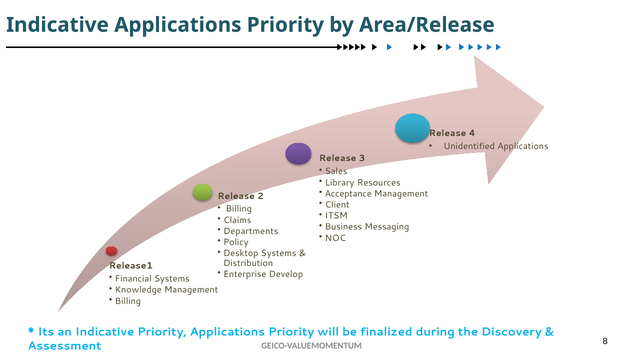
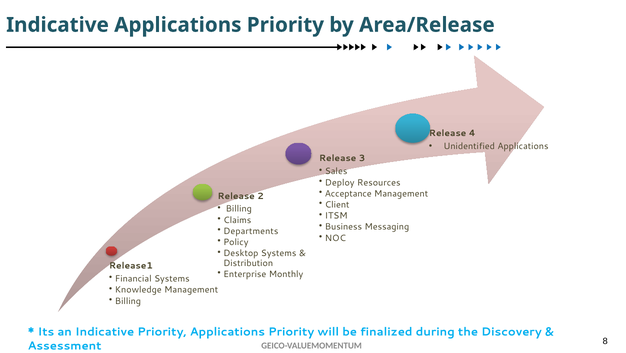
Library: Library -> Deploy (340, 182)
Develop: Develop -> Monthly (286, 274)
